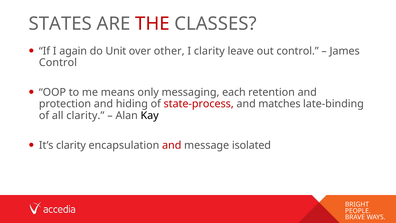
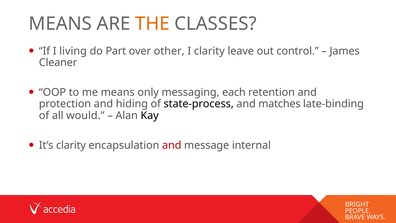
STATES: STATES -> MEANS (60, 24)
THE colour: red -> orange (152, 24)
again: again -> living (73, 51)
Unit: Unit -> Part (116, 51)
Control: Control -> Cleaner (58, 63)
state-process colour: red -> black (199, 104)
all clarity: clarity -> would (85, 115)
isolated: isolated -> internal (251, 145)
